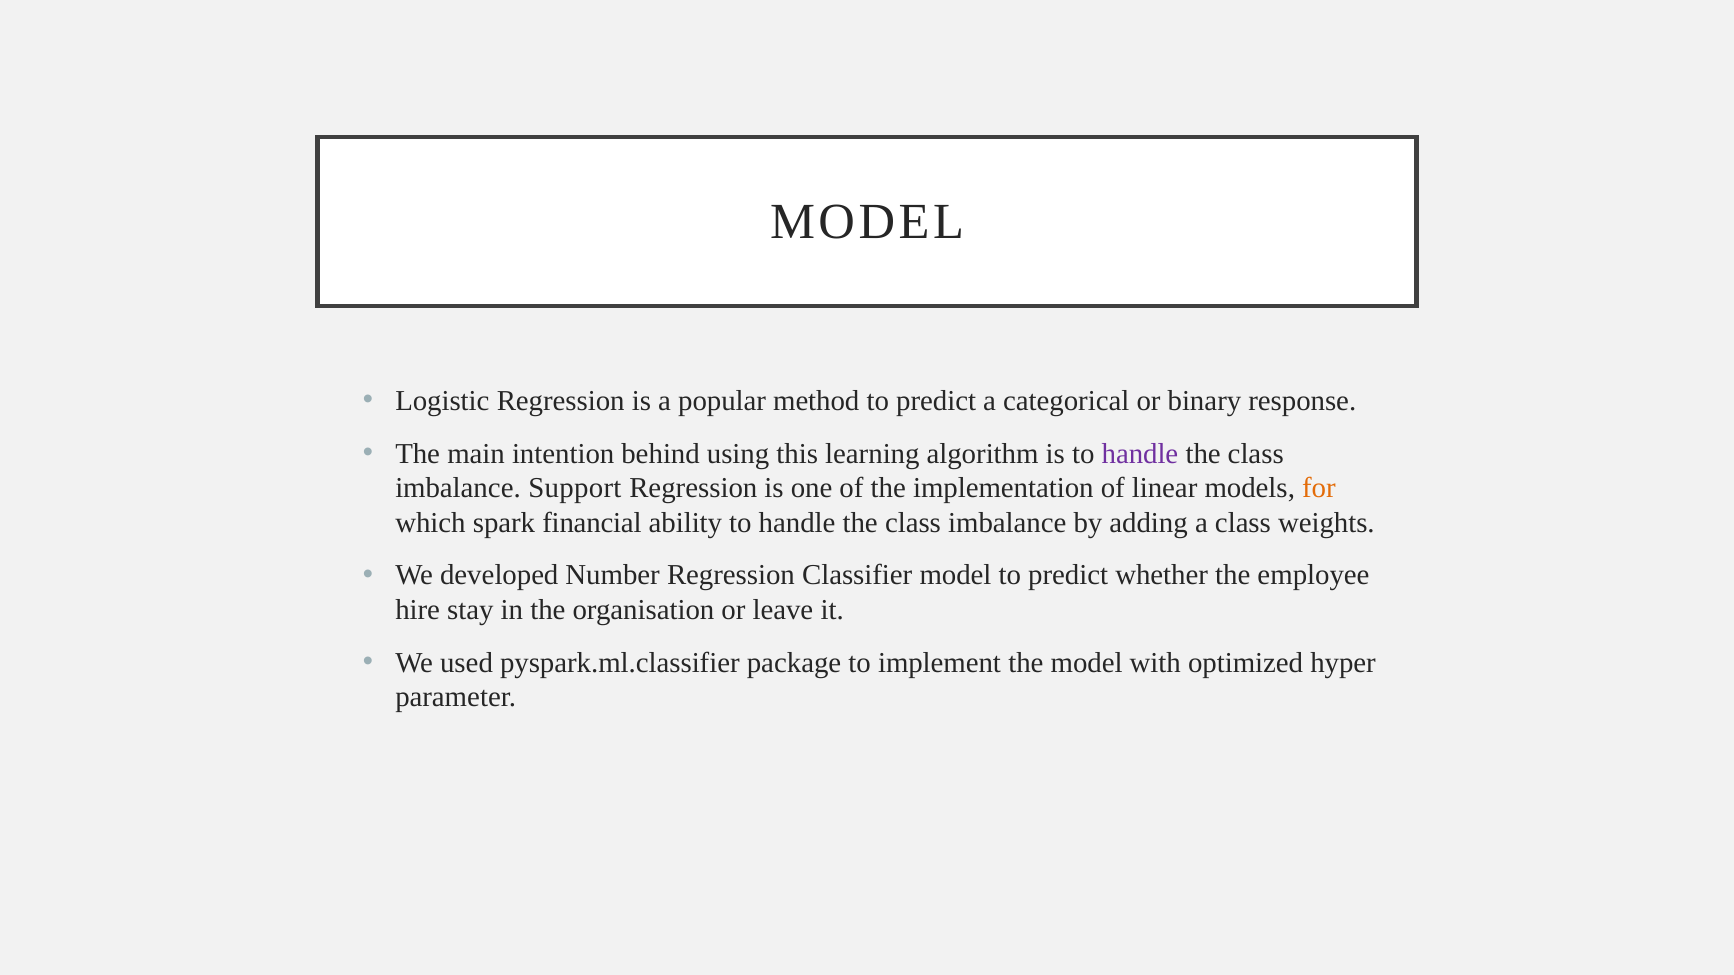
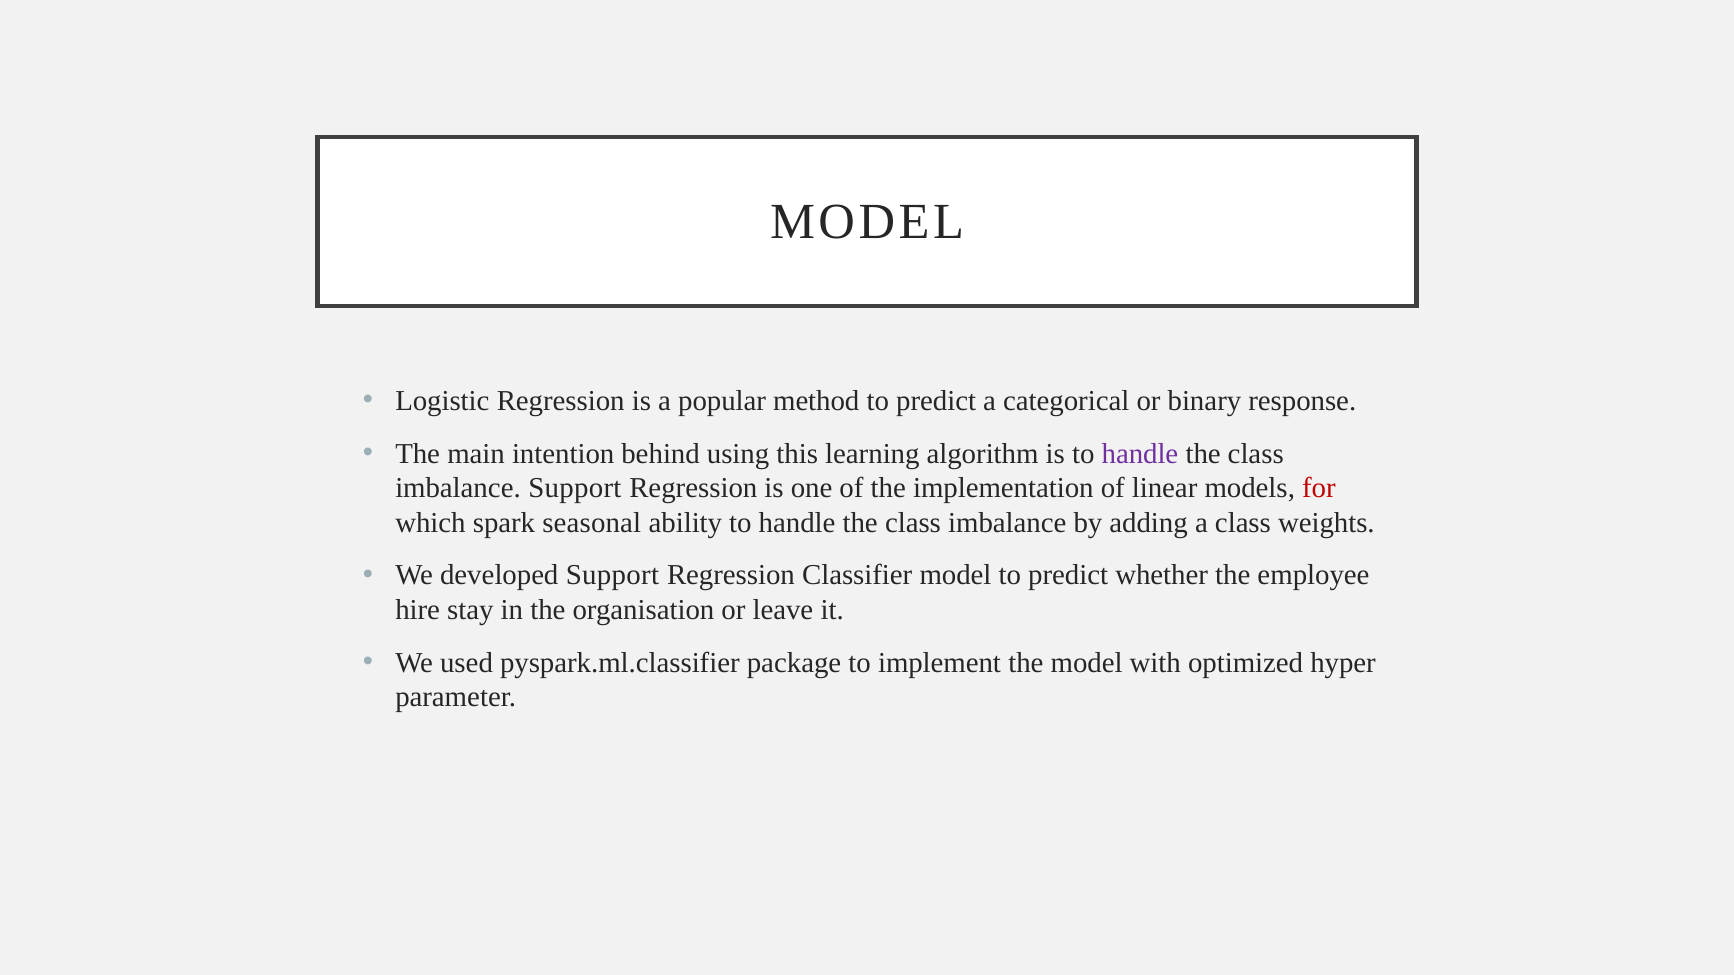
for colour: orange -> red (1319, 488)
financial: financial -> seasonal (592, 523)
developed Number: Number -> Support (612, 576)
